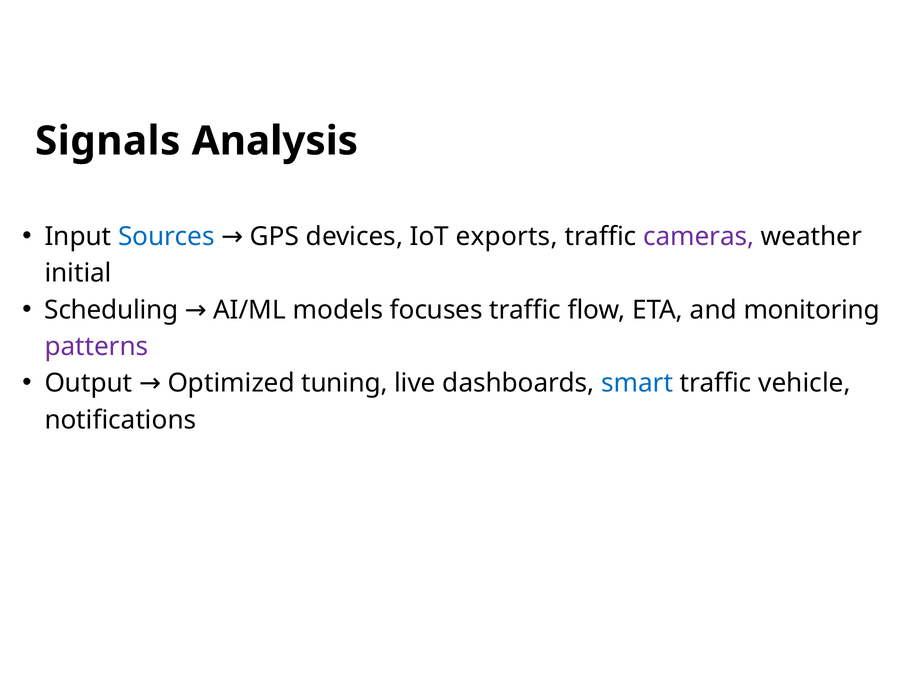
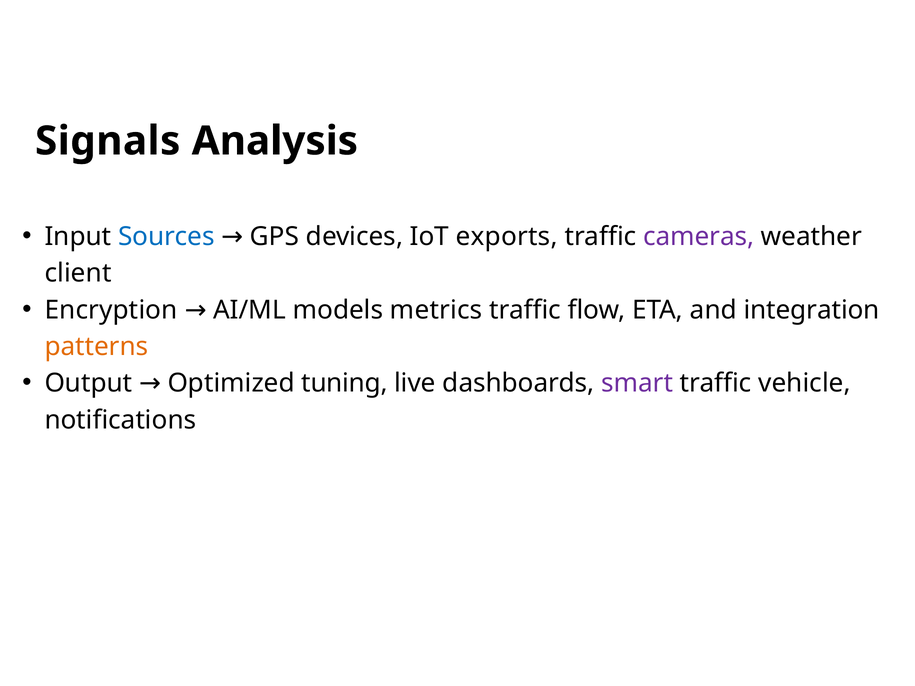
initial: initial -> client (78, 273)
Scheduling: Scheduling -> Encryption (111, 310)
focuses: focuses -> metrics (436, 310)
monitoring: monitoring -> integration (812, 310)
patterns colour: purple -> orange (96, 347)
smart colour: blue -> purple (637, 383)
